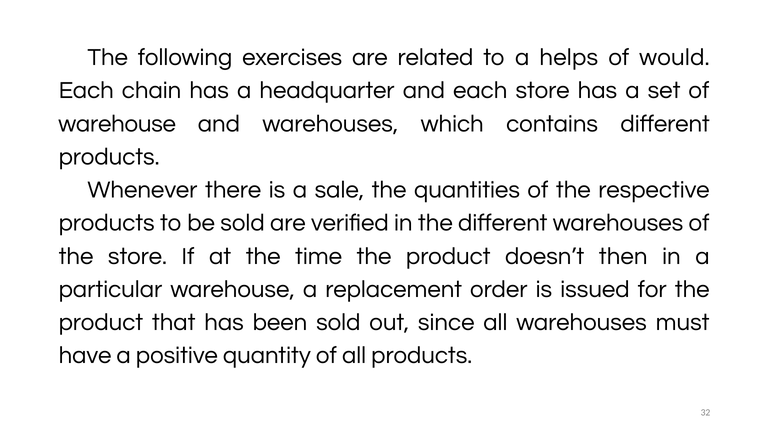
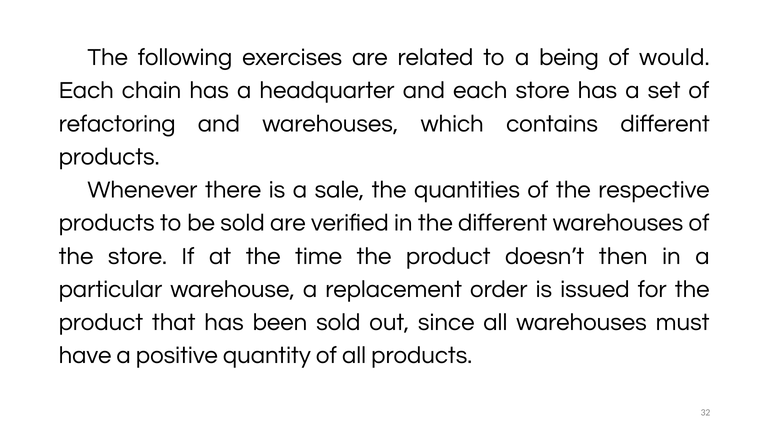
helps: helps -> being (569, 58)
warehouse: warehouse -> refactoring (117, 124)
